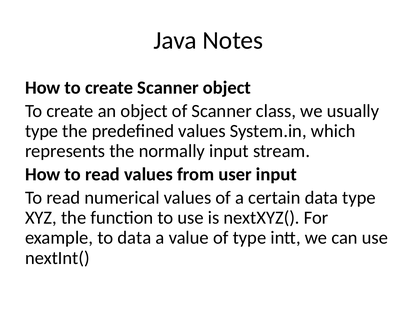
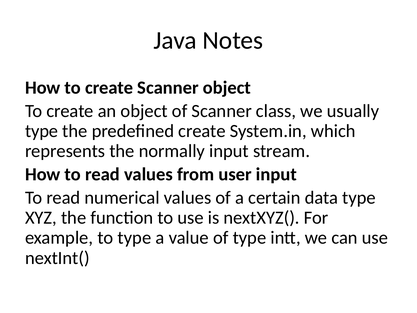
predefined values: values -> create (202, 131)
to data: data -> type (134, 238)
